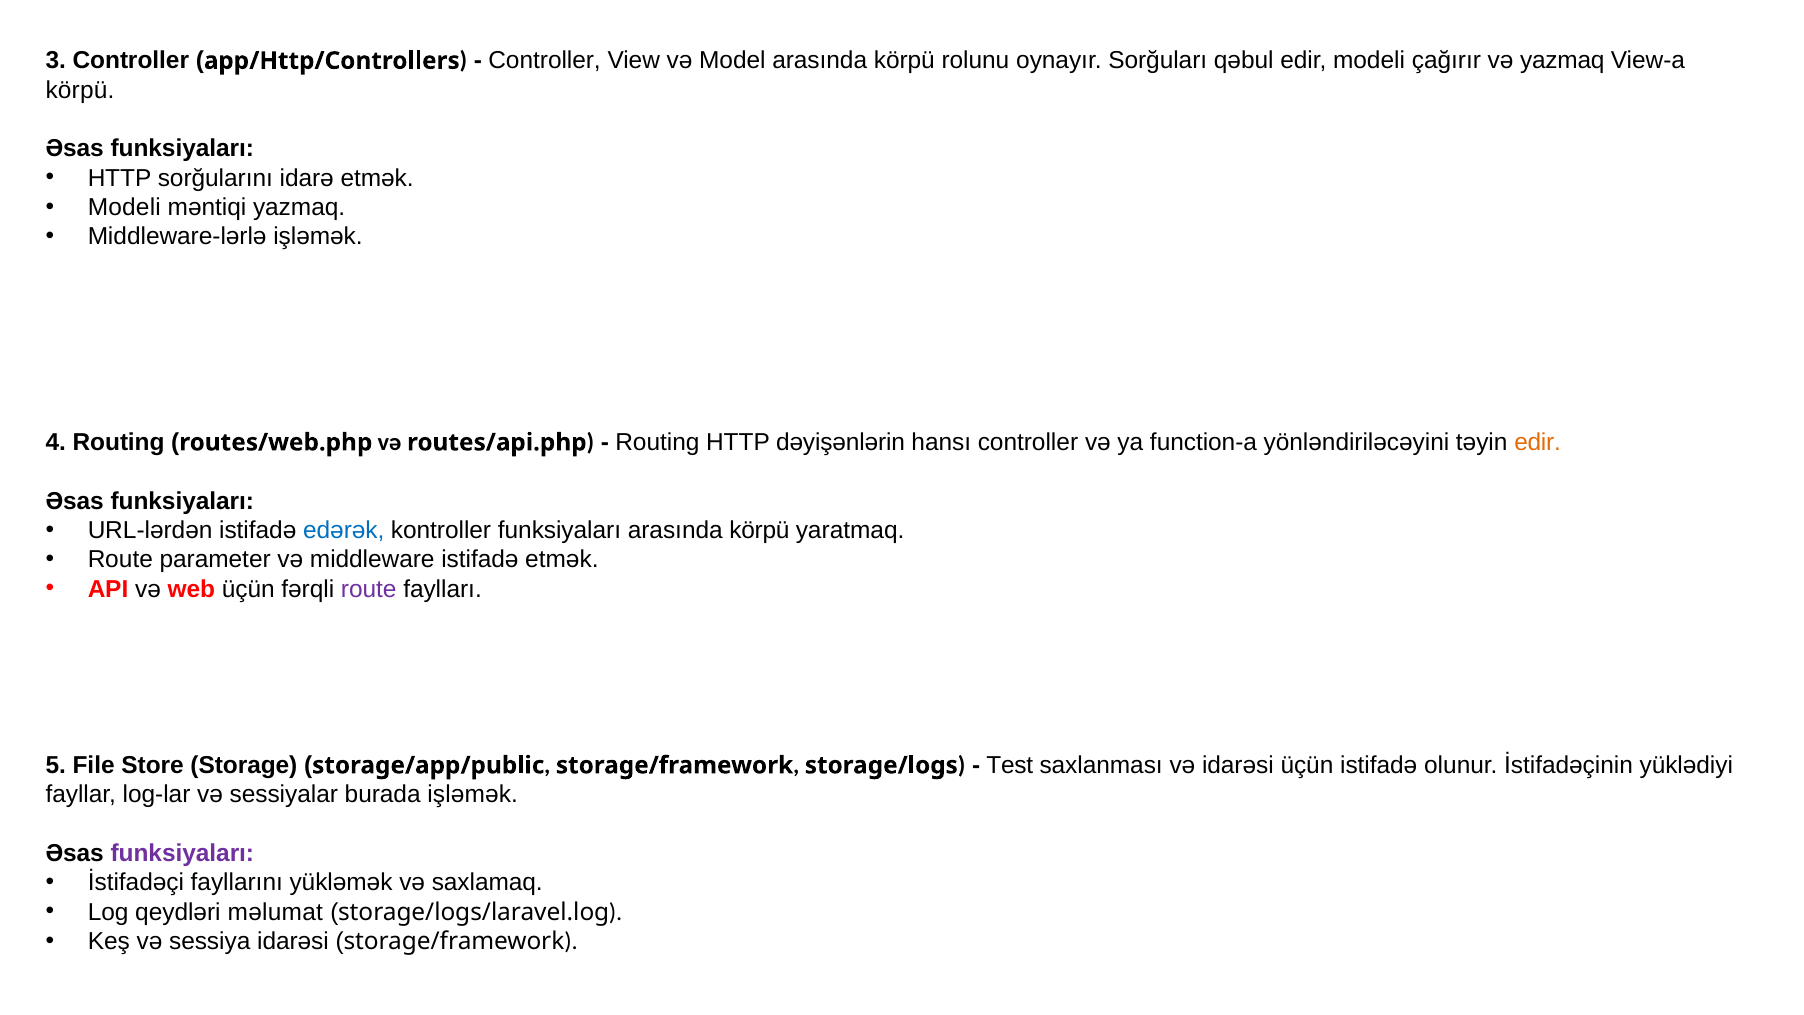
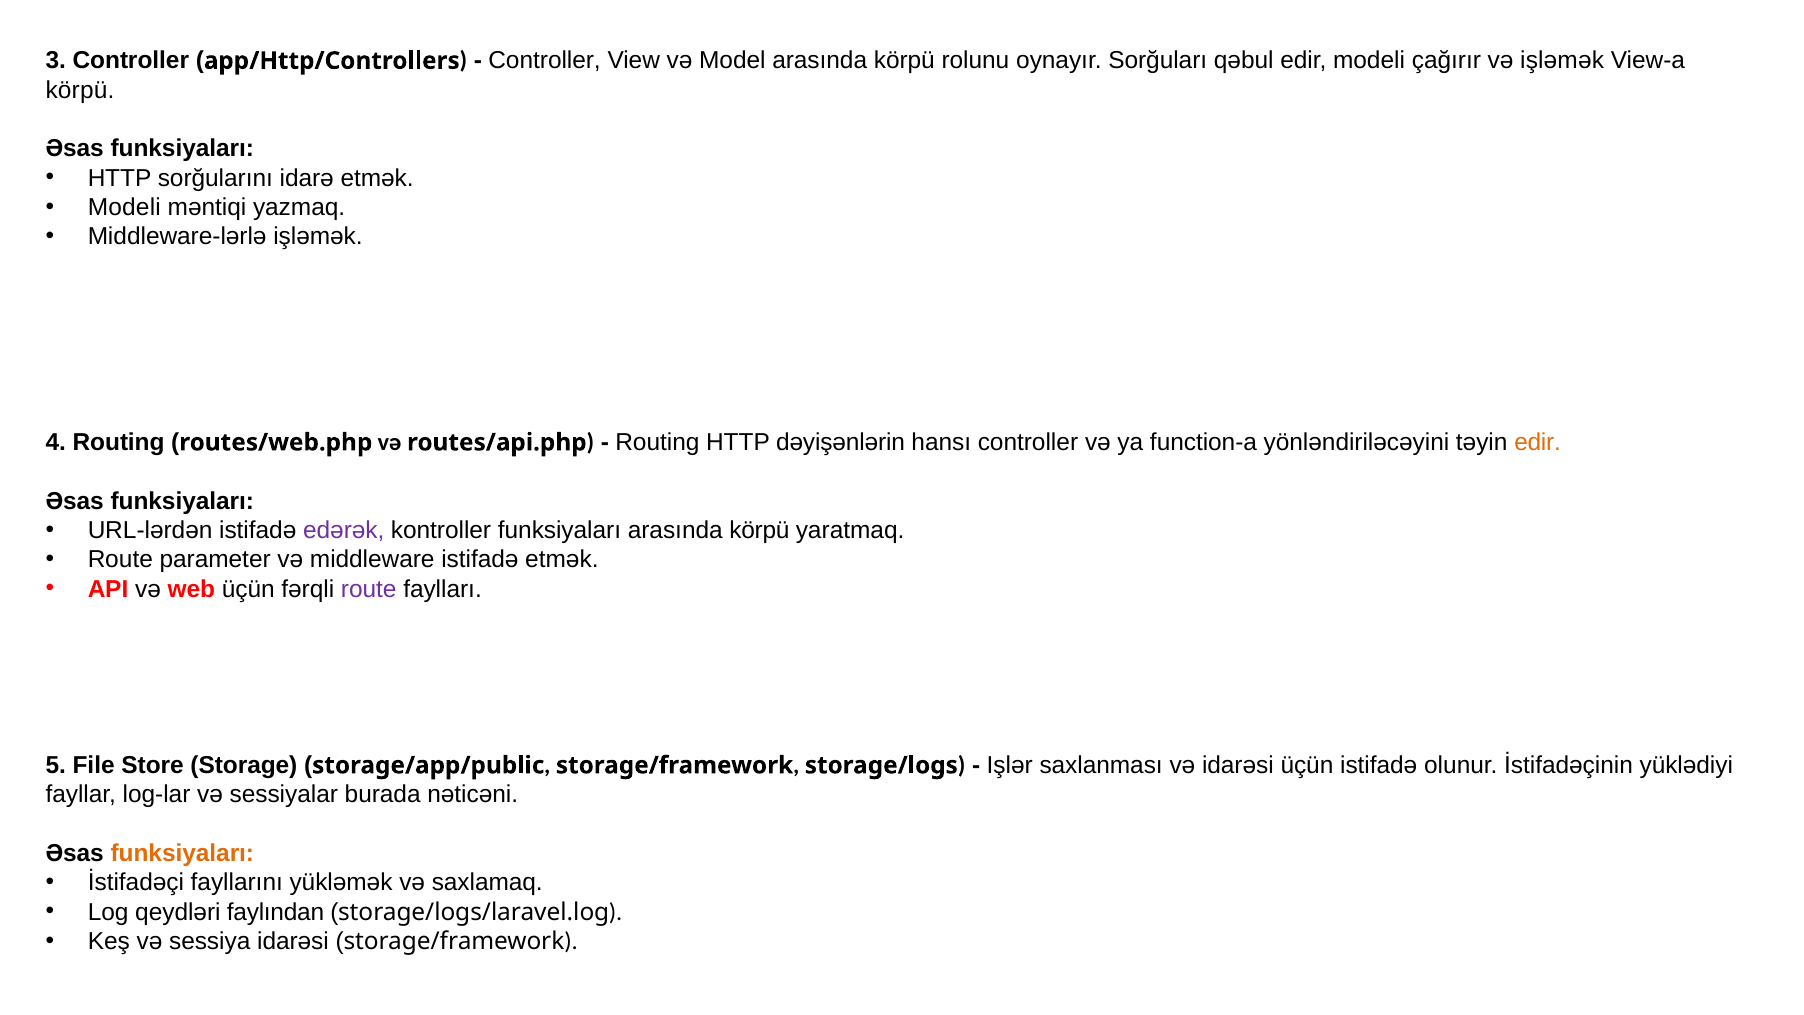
və yazmaq: yazmaq -> işləmək (1562, 61)
edərək colour: blue -> purple (344, 530)
Test: Test -> Işlər (1010, 765)
burada işləmək: işləmək -> nəticəni (473, 795)
funksiyaları colour: purple -> orange (182, 853)
məlumat: məlumat -> faylından (276, 912)
